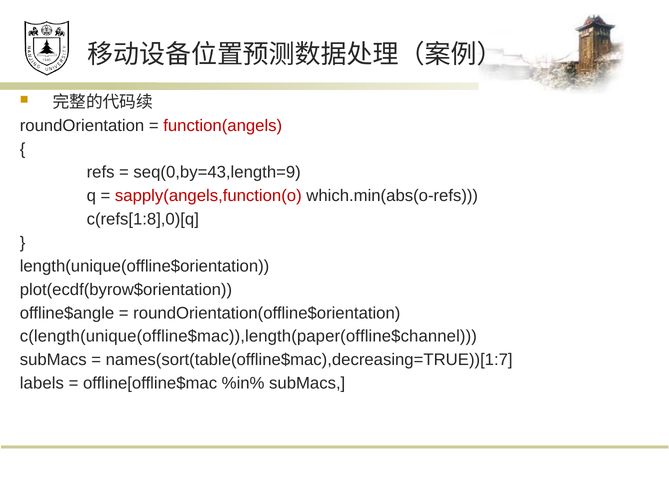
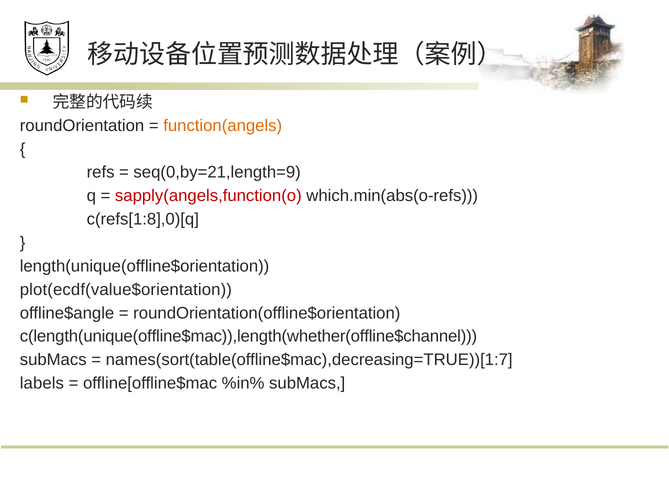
function(angels colour: red -> orange (223, 126)
seq(0,by=43,length=9: seq(0,by=43,length=9 -> seq(0,by=21,length=9 (217, 172)
plot(ecdf(byrow$orientation: plot(ecdf(byrow$orientation -> plot(ecdf(value$orientation (126, 289)
c(length(unique(offline$mac)),length(paper(offline$channel: c(length(unique(offline$mac)),length(paper(offline$channel -> c(length(unique(offline$mac)),length(whether(offline$channel (248, 336)
